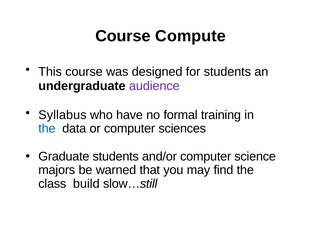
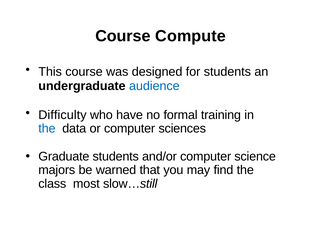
audience colour: purple -> blue (154, 86)
Syllabus: Syllabus -> Difficulty (62, 115)
build: build -> most (86, 183)
